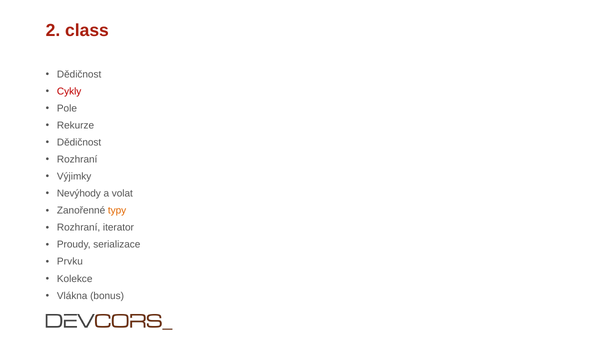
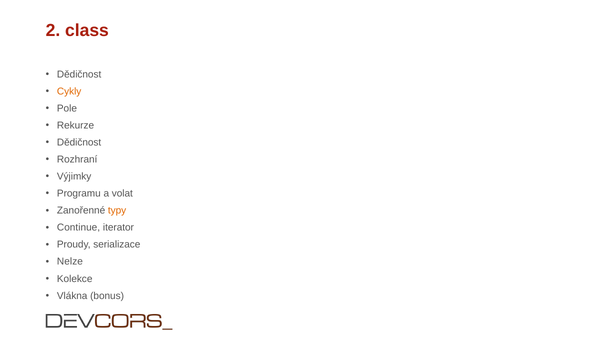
Cykly colour: red -> orange (69, 92)
Nevýhody: Nevýhody -> Programu (79, 194)
Rozhraní: Rozhraní -> Continue (79, 228)
Prvku: Prvku -> Nelze (70, 262)
